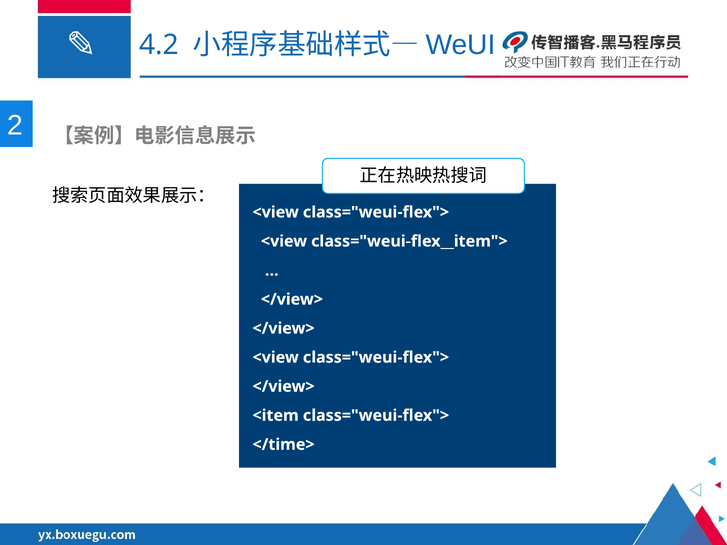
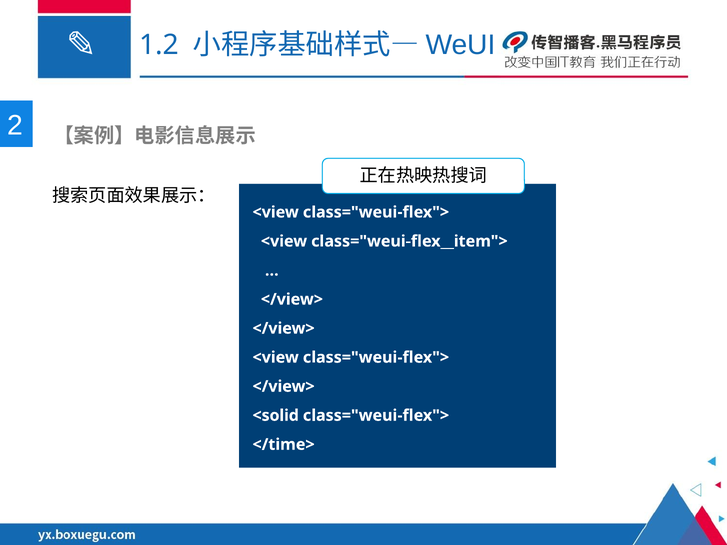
4.2: 4.2 -> 1.2 (159, 45)
<item: <item -> <solid (276, 416)
